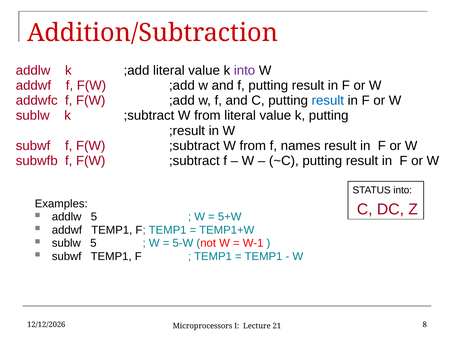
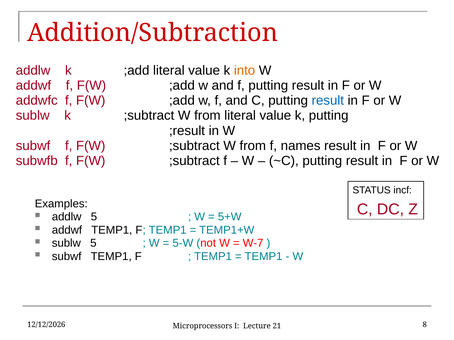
into colour: purple -> orange (245, 70)
STATUS into: into -> incf (403, 191)
W-1: W-1 -> W-7 (253, 244)
